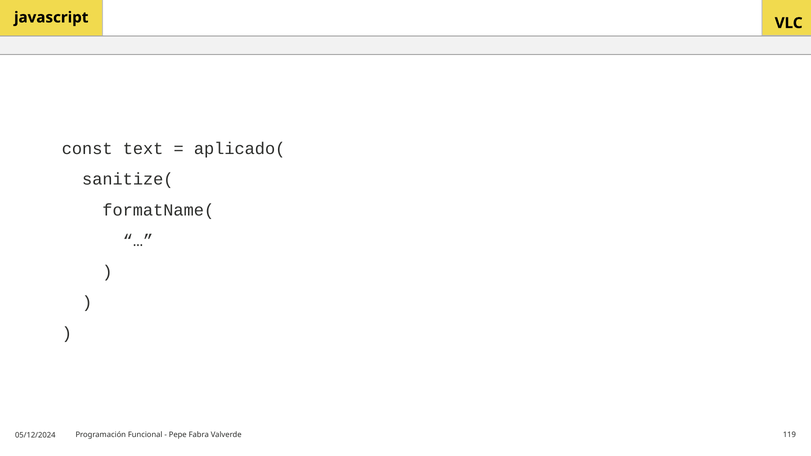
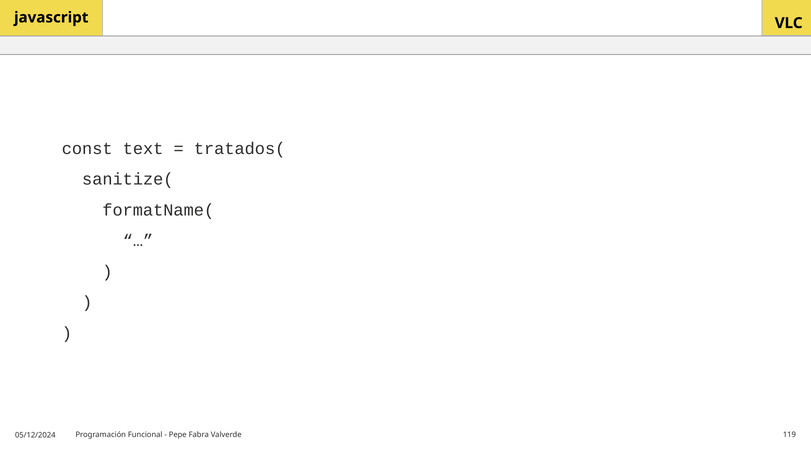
aplicado(: aplicado( -> tratados( (240, 149)
